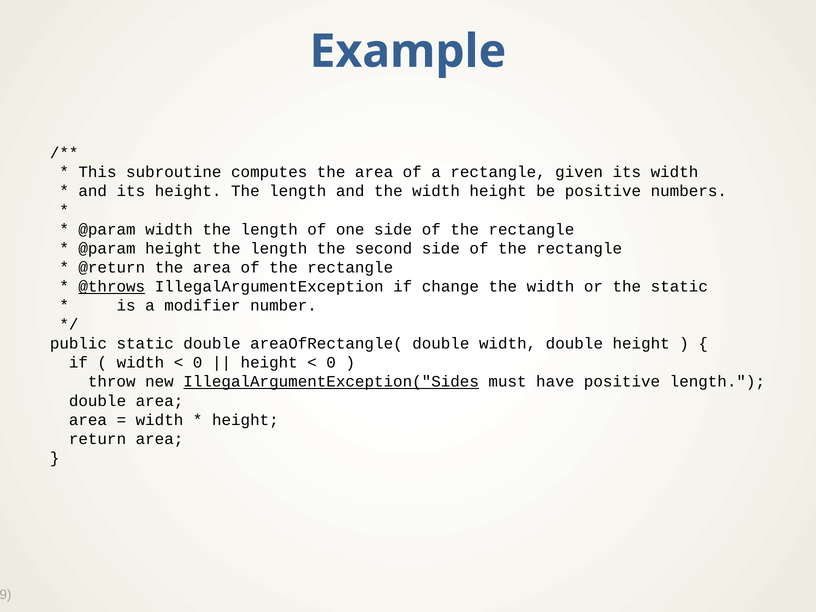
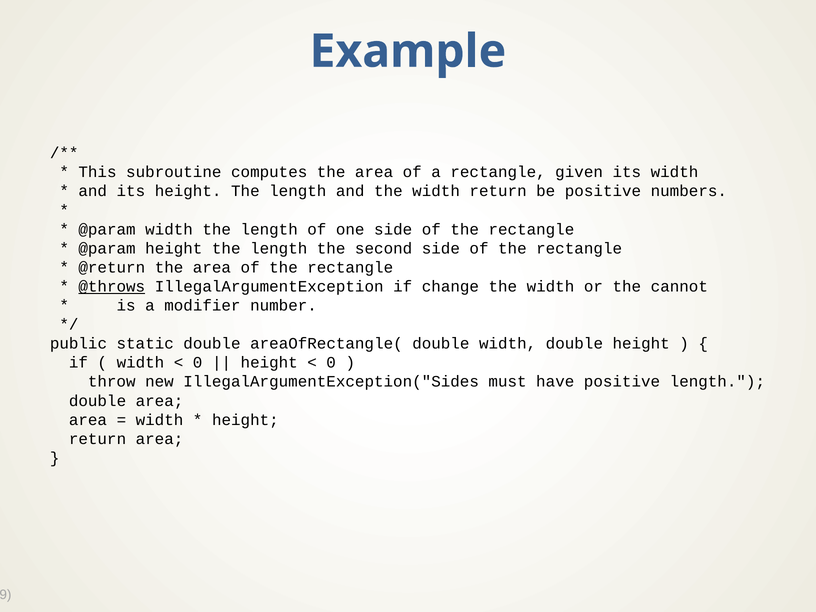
width height: height -> return (498, 191)
the static: static -> cannot (679, 286)
IllegalArgumentException("Sides underline: present -> none (331, 382)
